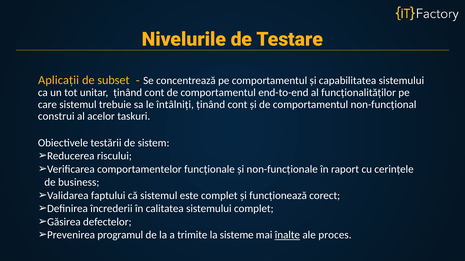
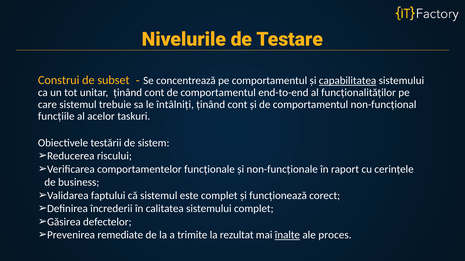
Aplicații: Aplicații -> Construi (59, 80)
capabilitatea underline: none -> present (348, 81)
construi: construi -> funcțiile (56, 117)
programul: programul -> remediate (120, 235)
sisteme: sisteme -> rezultat (237, 235)
